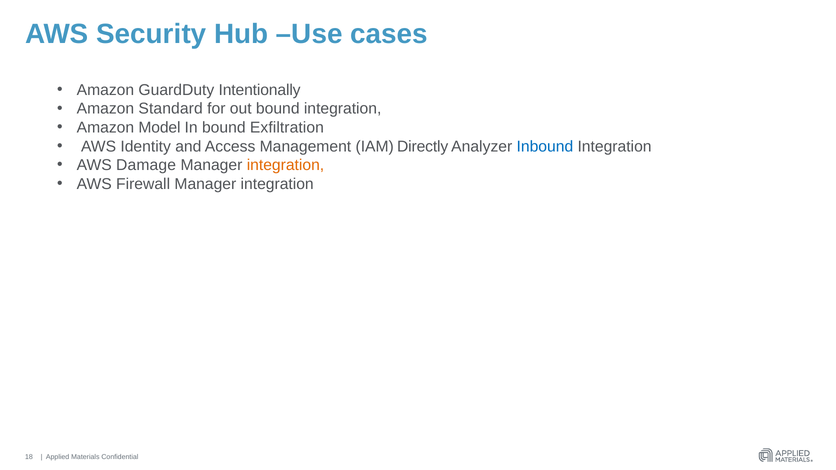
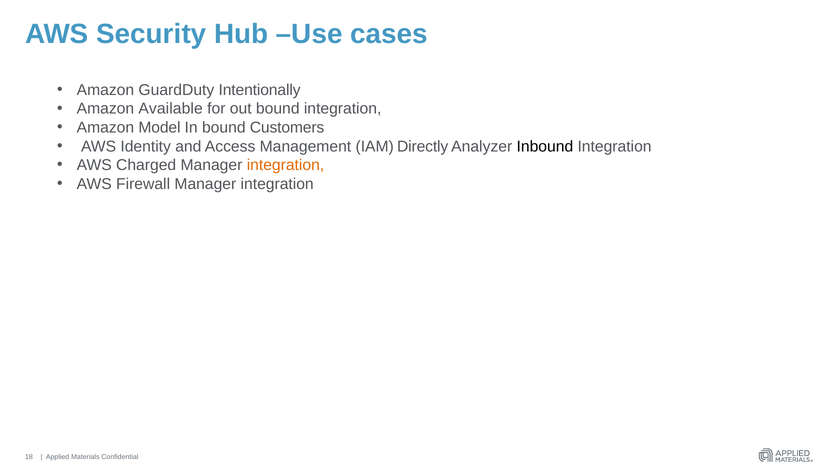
Standard: Standard -> Available (171, 109)
Exfiltration: Exfiltration -> Customers (287, 128)
Inbound colour: blue -> black (545, 146)
Damage: Damage -> Charged (146, 165)
